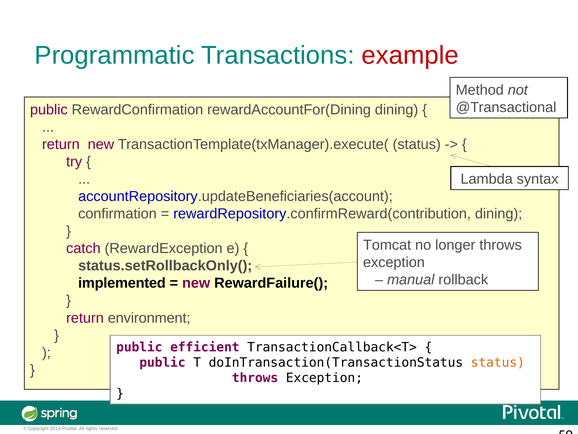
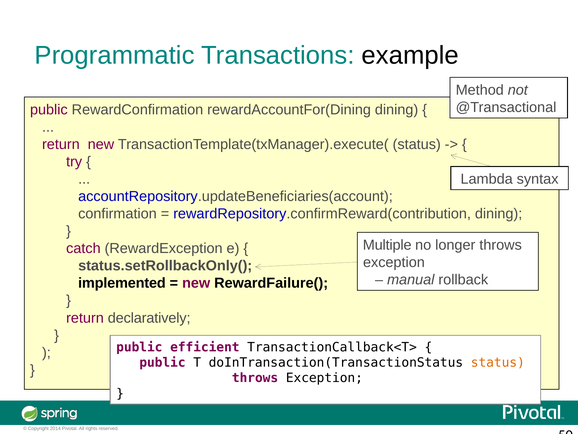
example colour: red -> black (410, 55)
Tomcat: Tomcat -> Multiple (387, 245)
environment: environment -> declaratively (149, 318)
